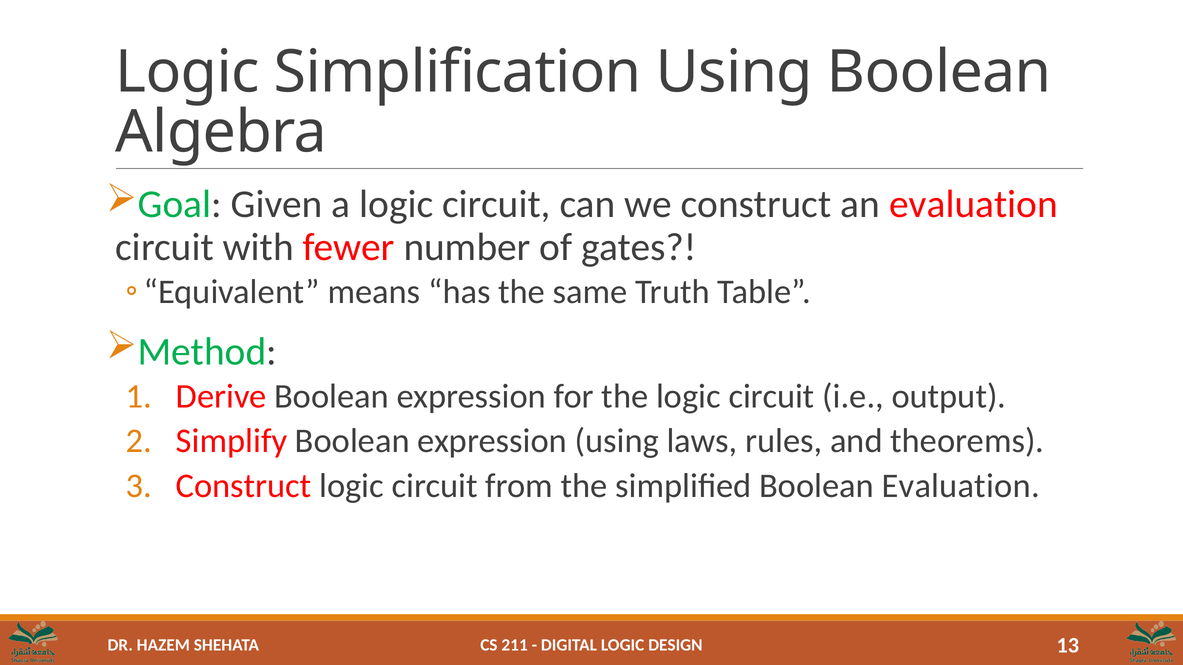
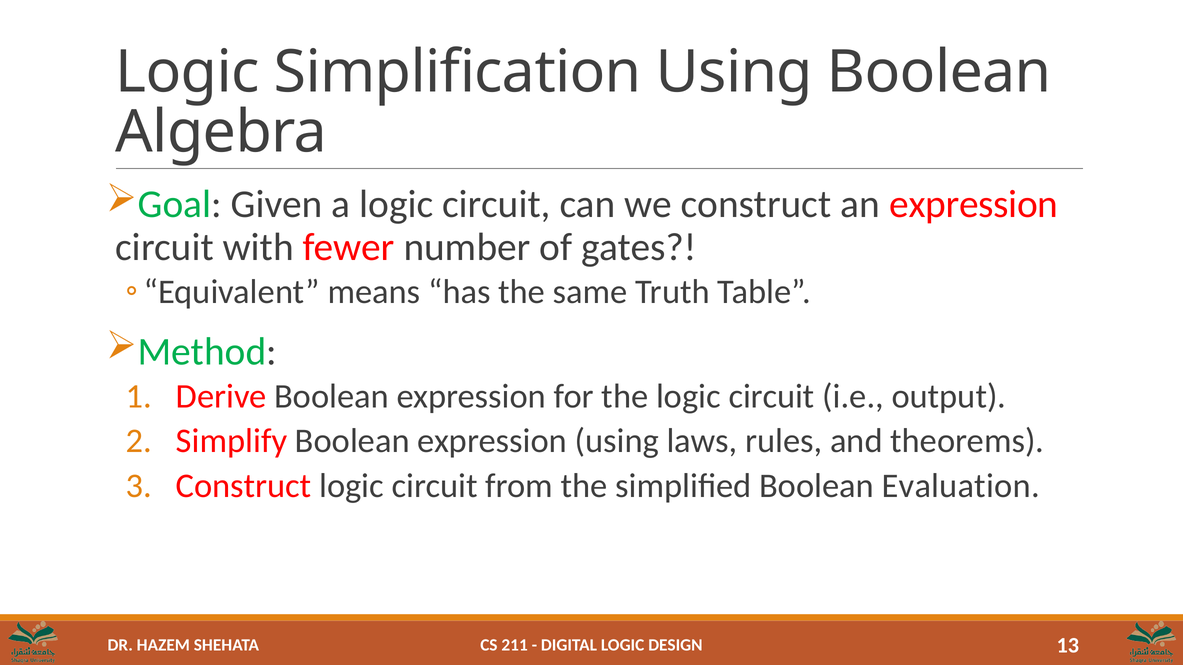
an evaluation: evaluation -> expression (974, 205)
